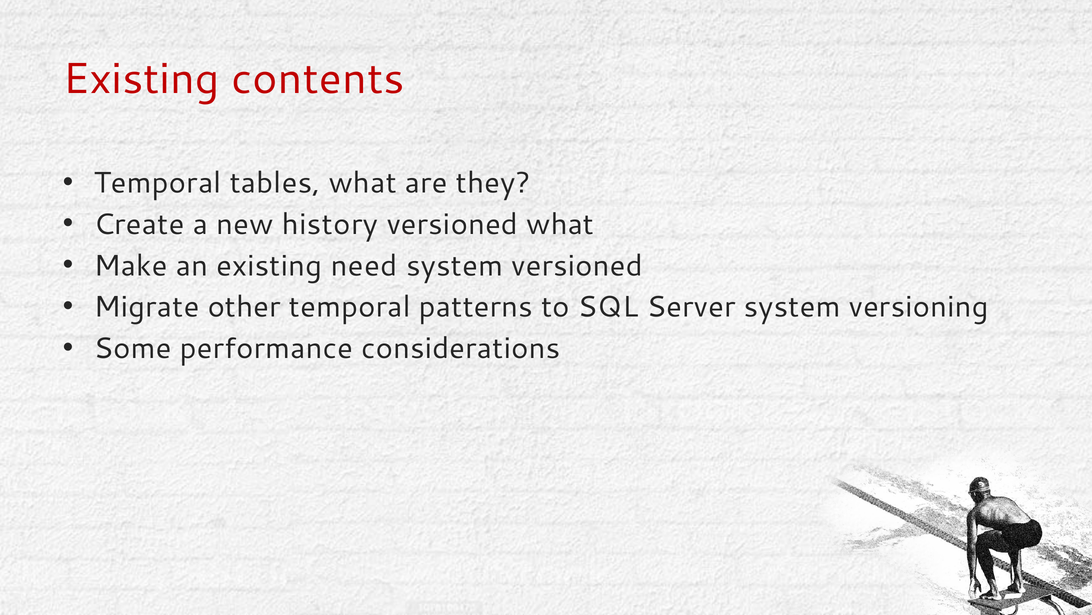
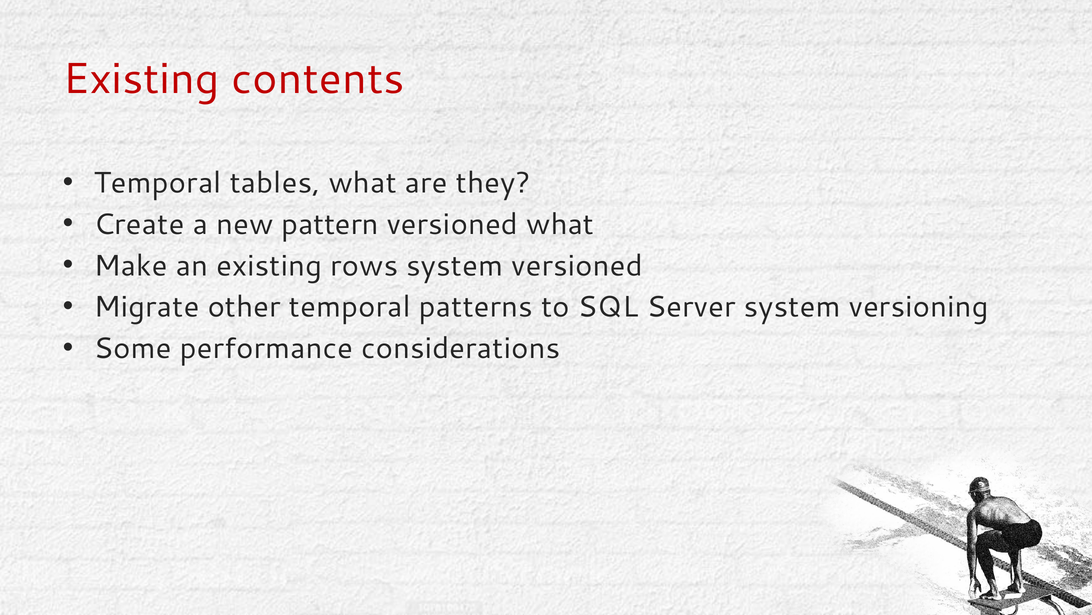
history: history -> pattern (330, 224)
need: need -> rows (364, 266)
